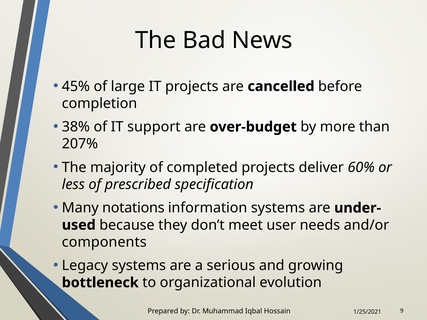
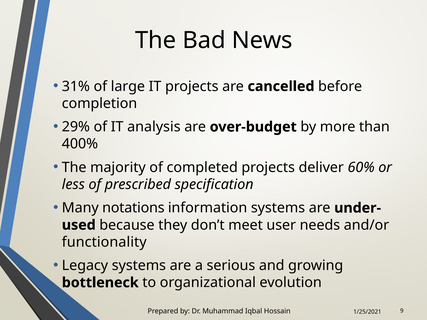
45%: 45% -> 31% (76, 86)
38%: 38% -> 29% (76, 127)
support: support -> analysis (154, 127)
207%: 207% -> 400% (80, 144)
components: components -> functionality (104, 242)
